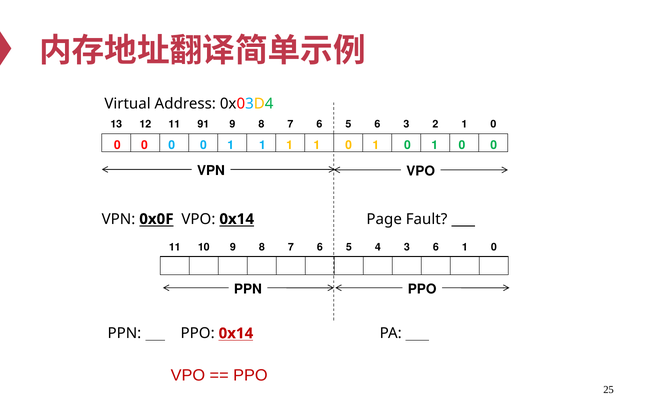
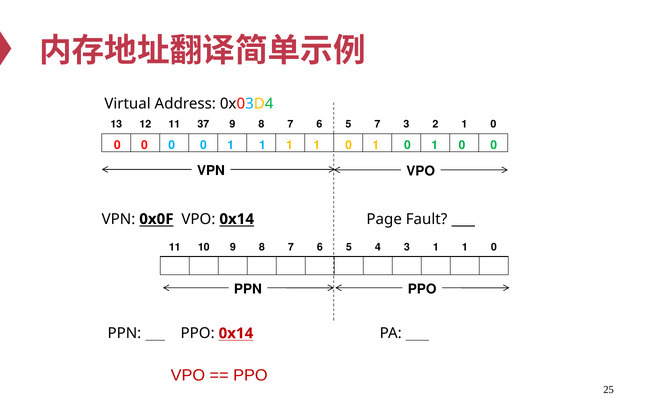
91: 91 -> 37 (203, 124)
5 6: 6 -> 7 (377, 124)
3 6: 6 -> 1 (436, 247)
